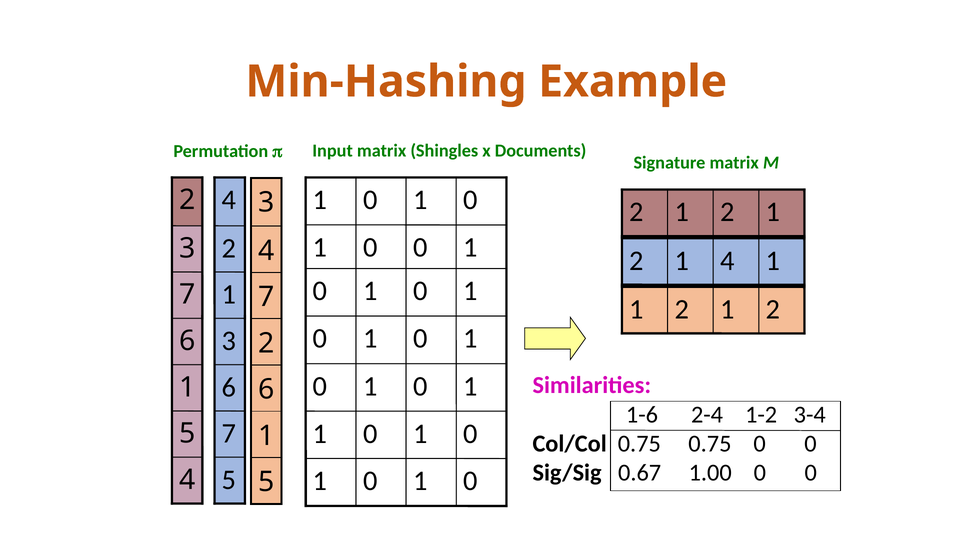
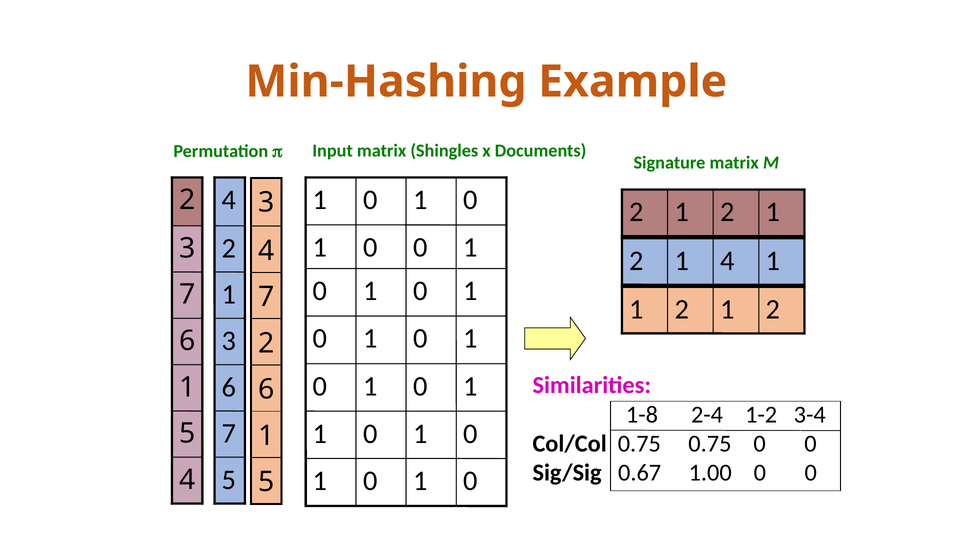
1-6: 1-6 -> 1-8 (642, 415)
